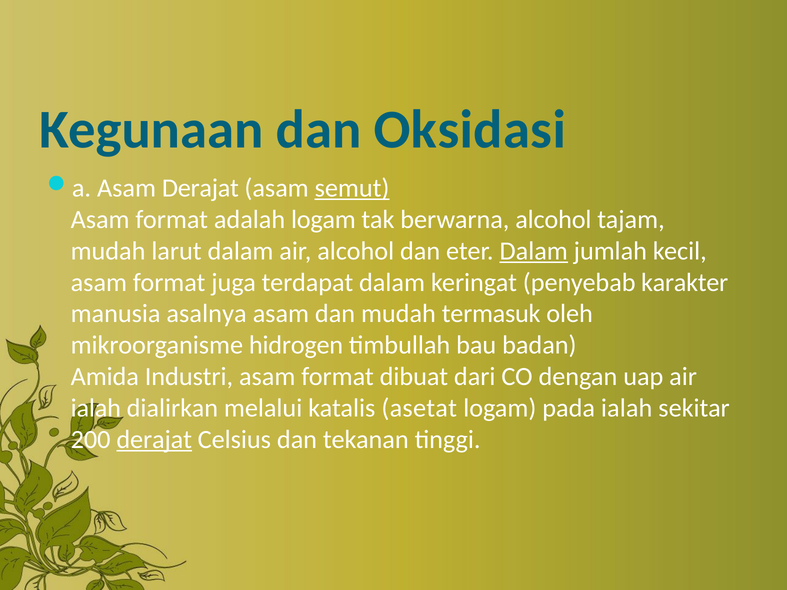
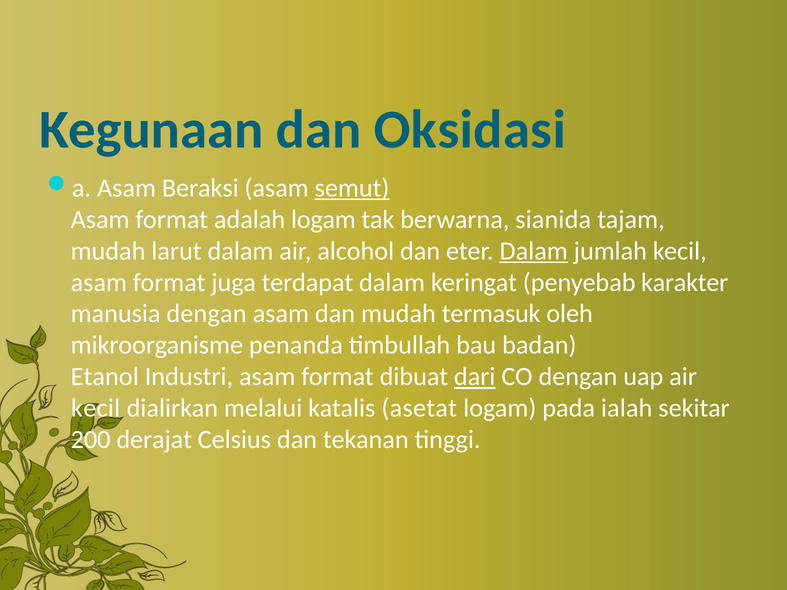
Asam Derajat: Derajat -> Beraksi (200, 188)
berwarna alcohol: alcohol -> sianida (553, 220)
manusia asalnya: asalnya -> dengan (207, 314)
hidrogen: hidrogen -> penanda (296, 345)
Amida: Amida -> Etanol (105, 377)
dari underline: none -> present (475, 377)
ialah: ialah -> kecil (96, 408)
derajat underline: present -> none (154, 440)
